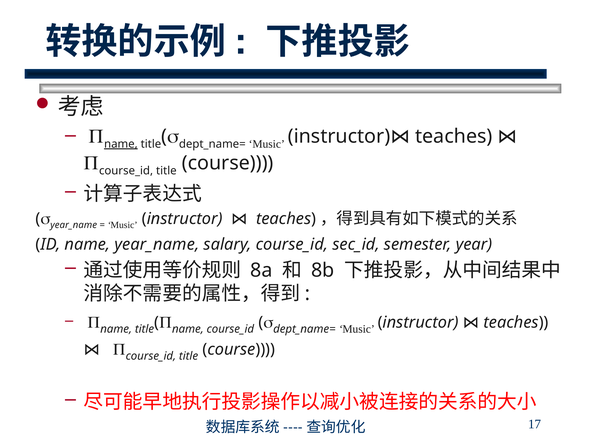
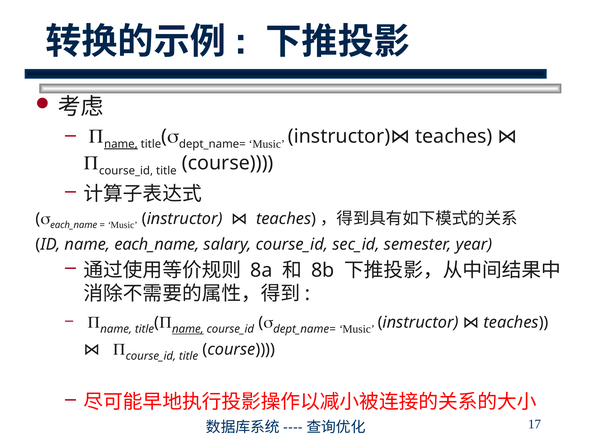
year_name: year_name -> each_name (74, 225)
name year_name: year_name -> each_name (157, 244)
name underline: none -> present (188, 329)
